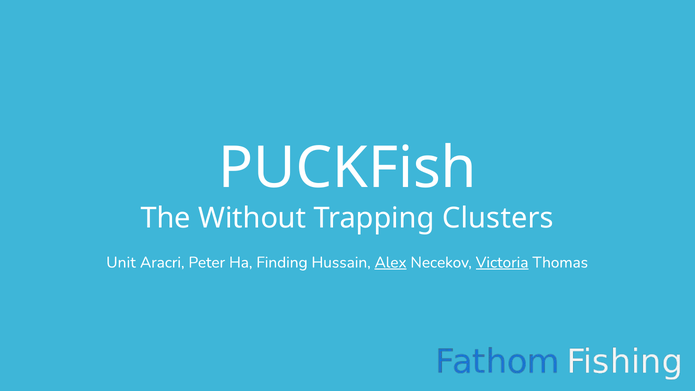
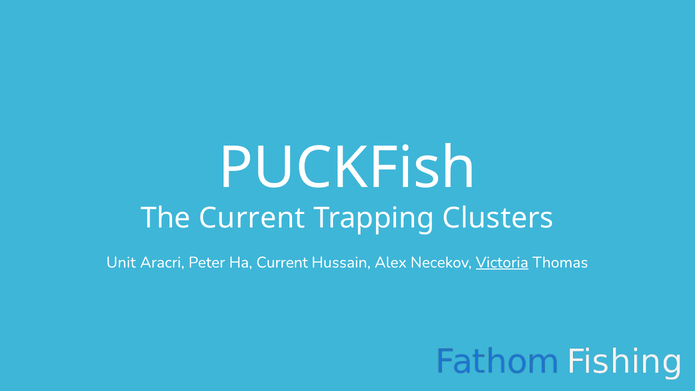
The Without: Without -> Current (252, 218)
Ha Finding: Finding -> Current (282, 262)
Alex underline: present -> none (391, 262)
